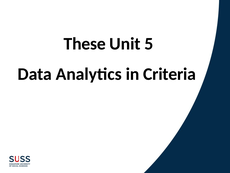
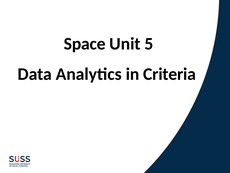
These: These -> Space (85, 44)
